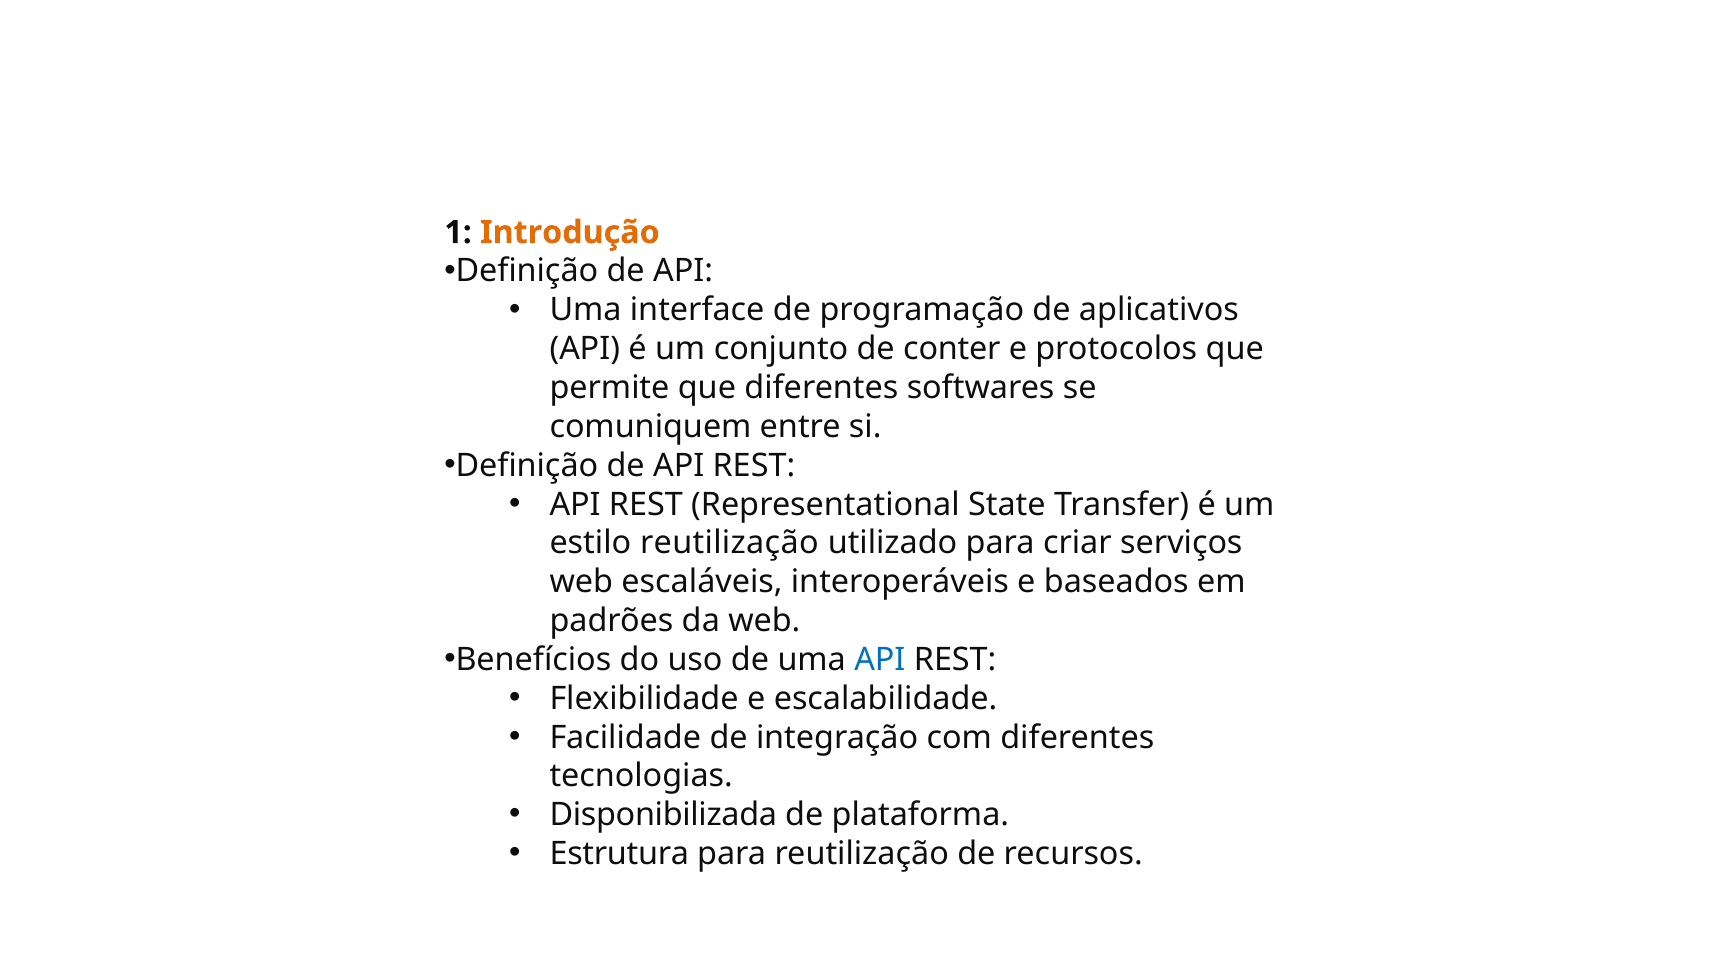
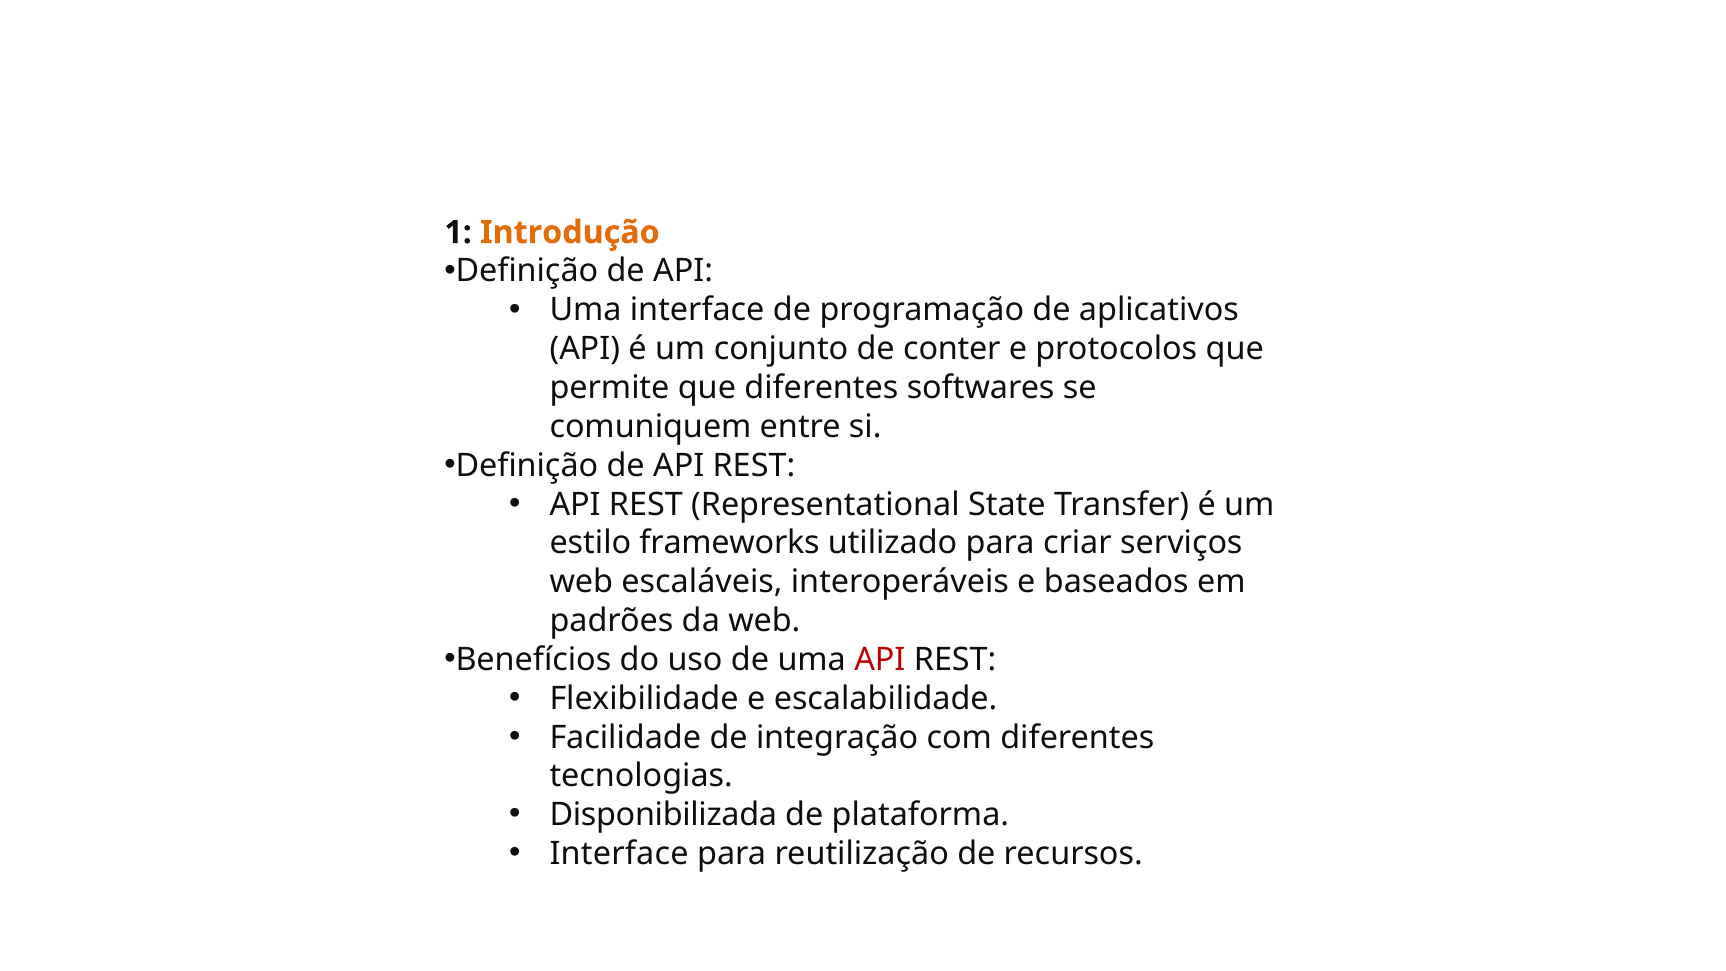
estilo reutilização: reutilização -> frameworks (730, 543)
API colour: blue -> red (880, 660)
Estrutura: Estrutura -> Interface (619, 854)
